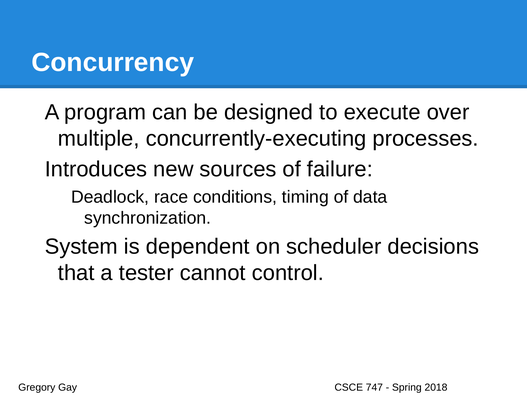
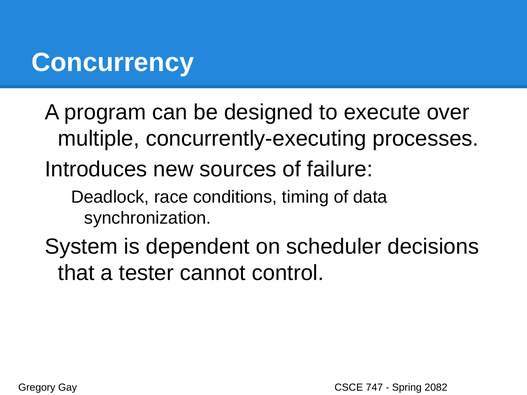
2018: 2018 -> 2082 (436, 388)
